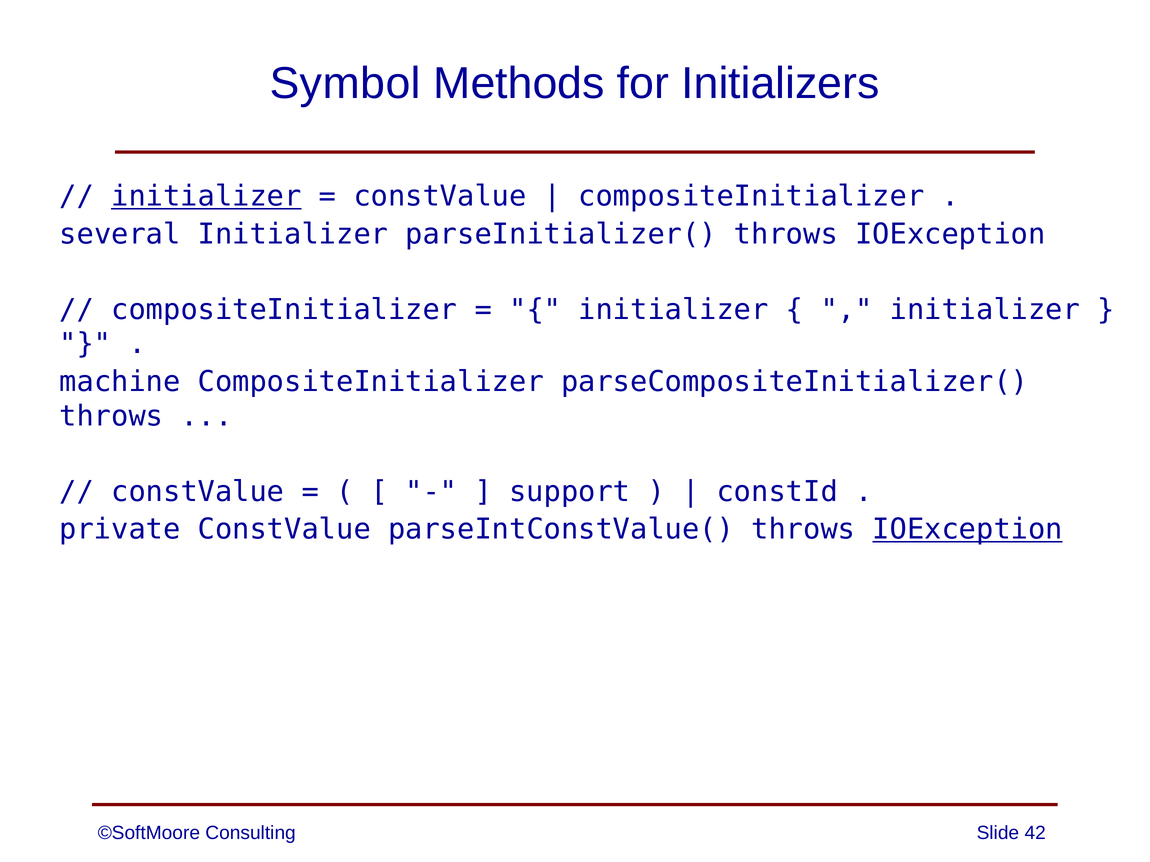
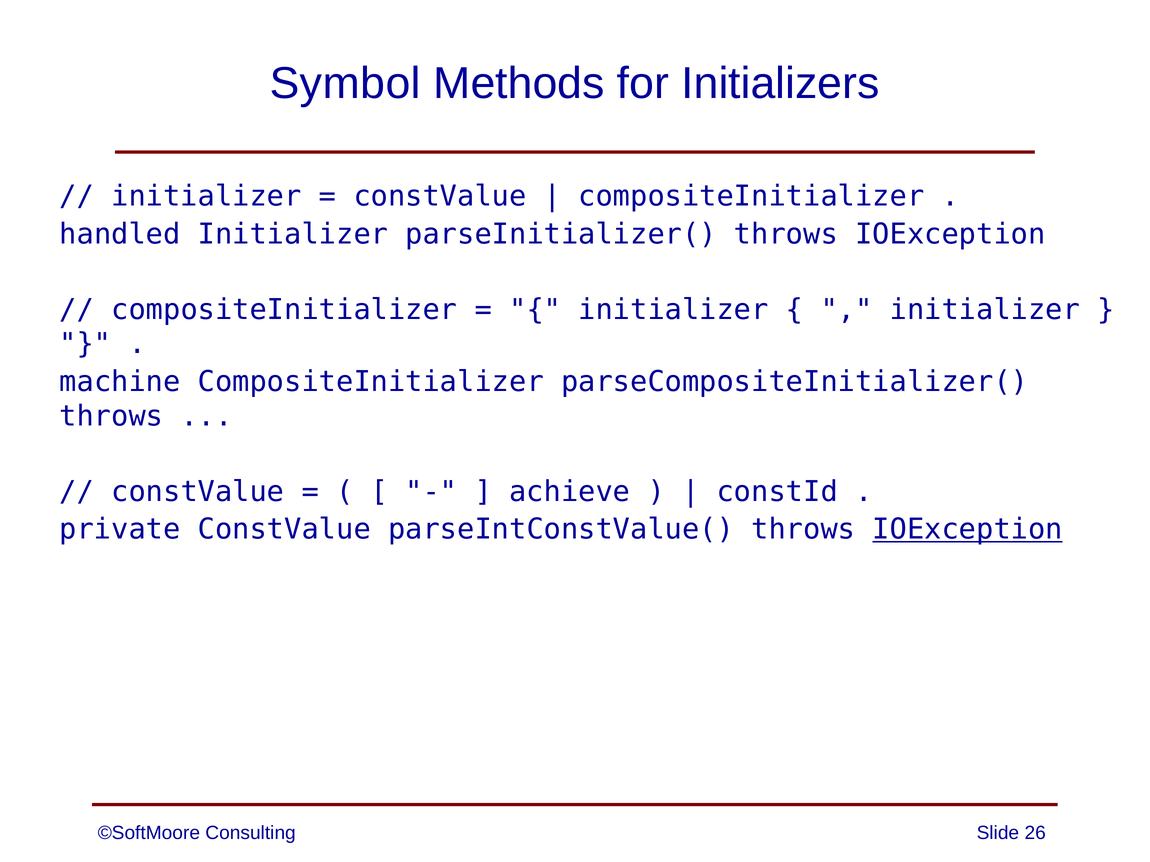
initializer underline: present -> none (206, 197)
several: several -> handled (120, 234)
support: support -> achieve (570, 492)
42: 42 -> 26 (1035, 833)
